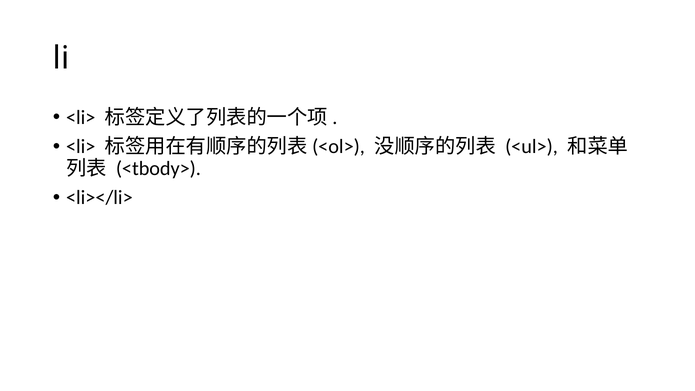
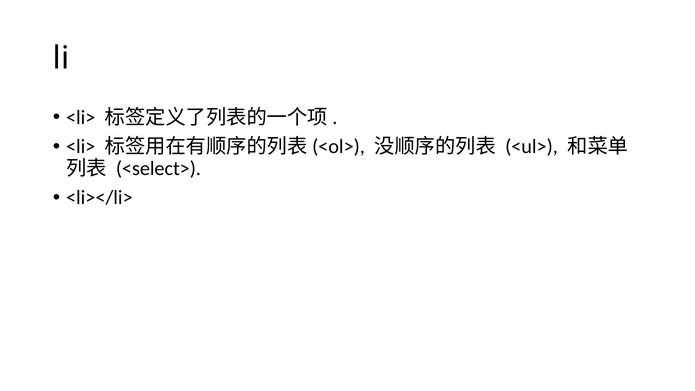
<tbody>: <tbody> -> <select> (158, 169)
